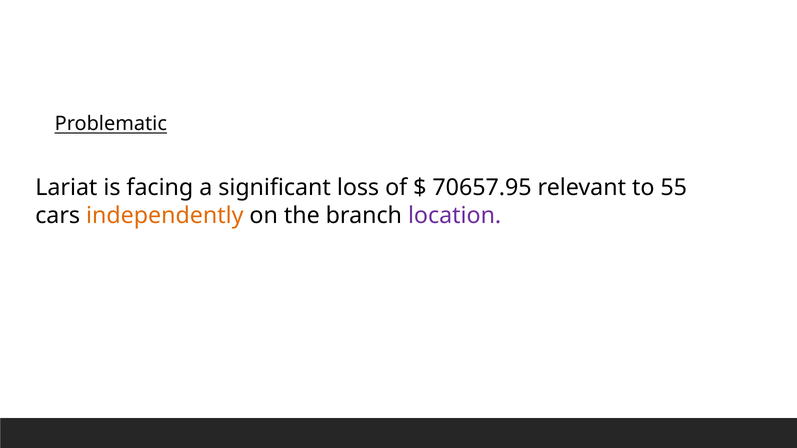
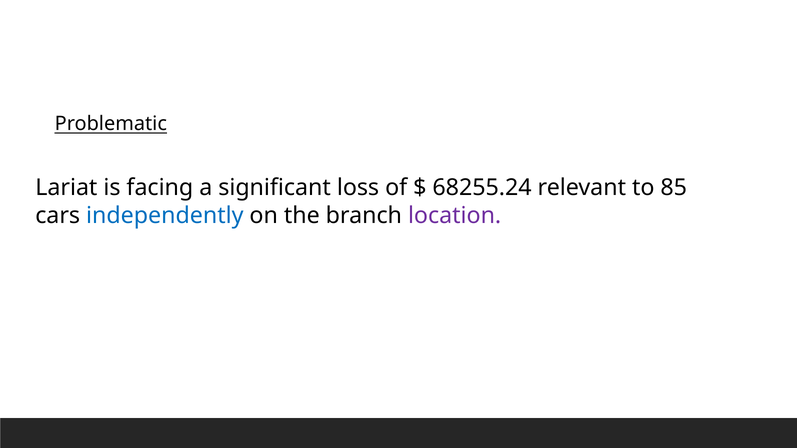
70657.95: 70657.95 -> 68255.24 (482, 188)
55: 55 -> 85 (674, 188)
independently colour: orange -> blue (165, 216)
